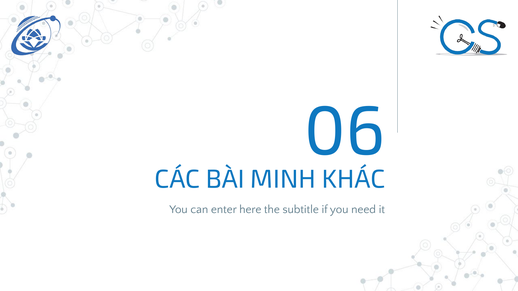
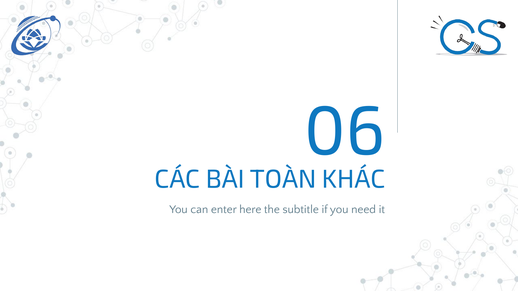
MINH: MINH -> TOÀN (283, 180)
